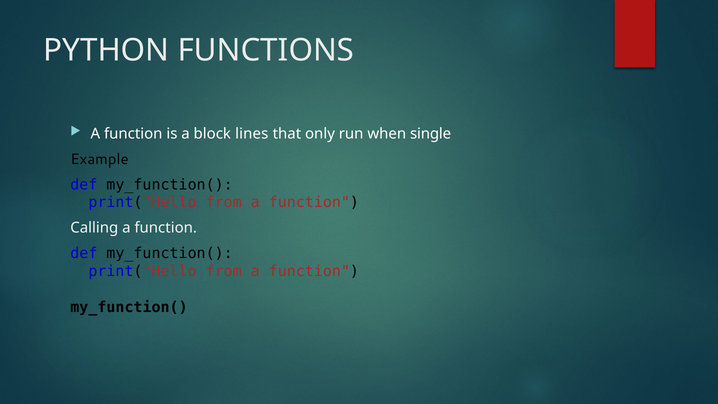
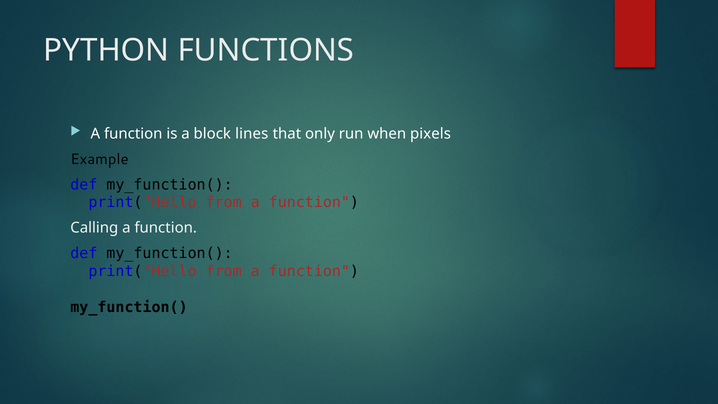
single: single -> pixels (431, 134)
